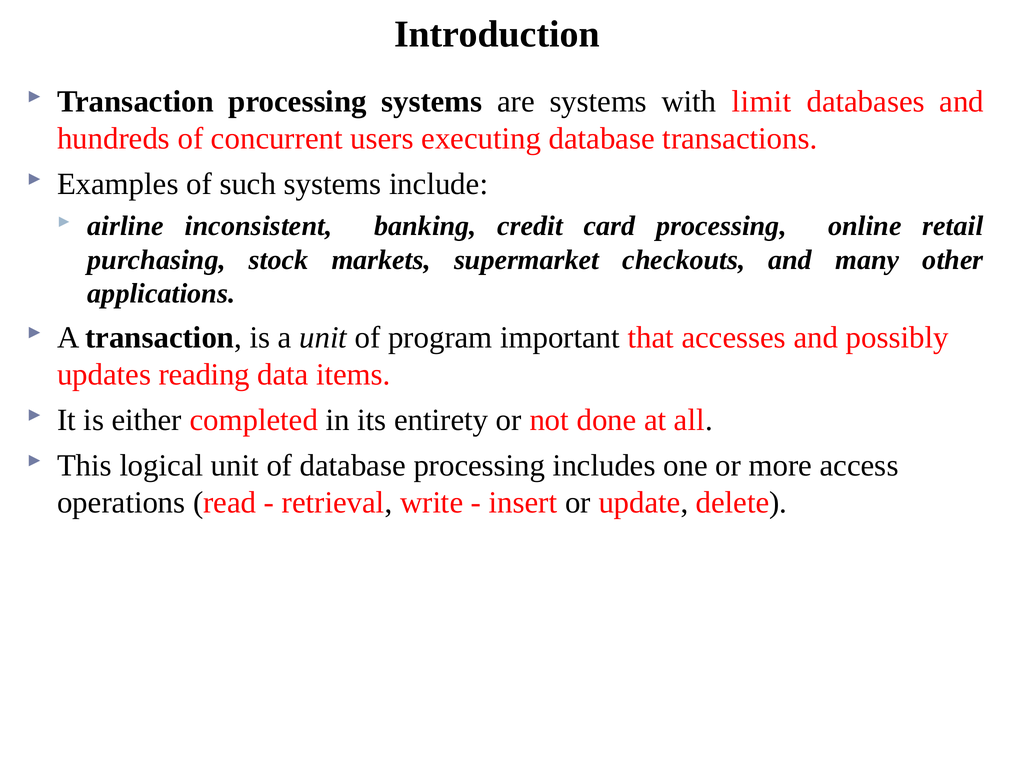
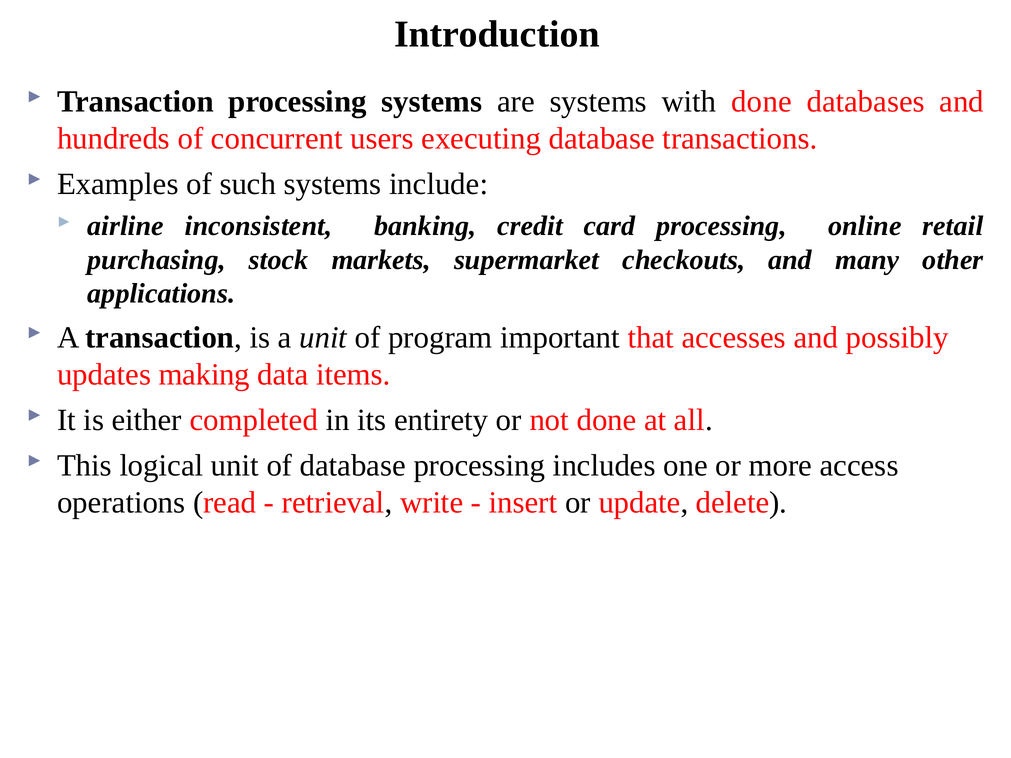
with limit: limit -> done (762, 101)
reading: reading -> making (204, 375)
